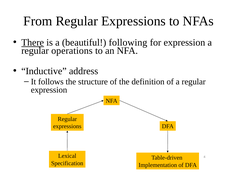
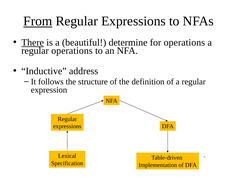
From underline: none -> present (38, 21)
following: following -> determine (128, 42)
for expression: expression -> operations (184, 42)
